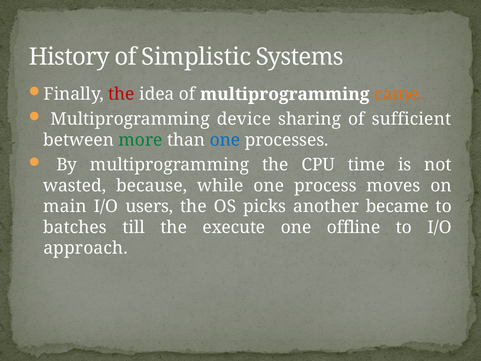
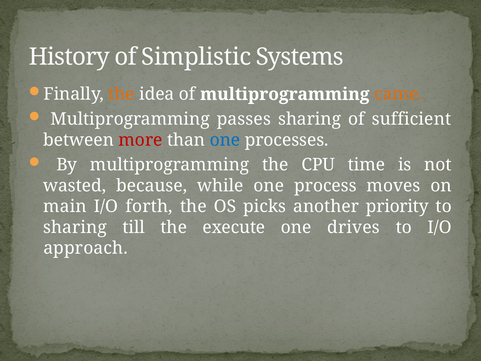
the colour: red -> orange (121, 94)
device: device -> passes (244, 119)
more colour: green -> red (141, 140)
users: users -> forth (149, 206)
became: became -> priority (397, 206)
batches: batches -> sharing (75, 227)
offline: offline -> drives (353, 227)
